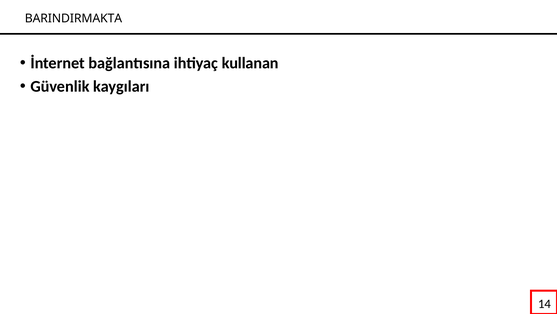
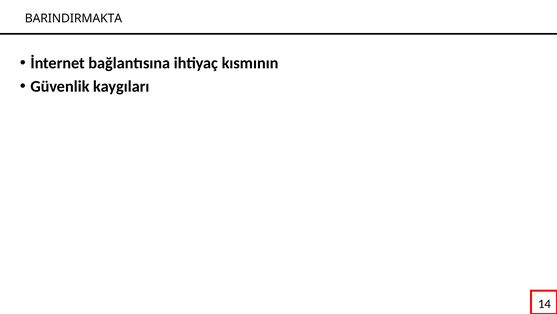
kullanan: kullanan -> kısmının (250, 63)
